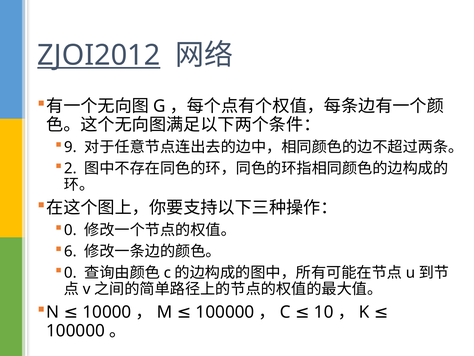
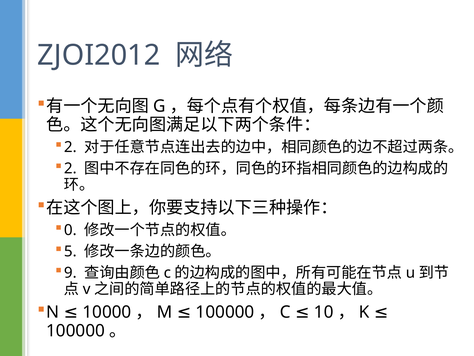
ZJOI2012 underline: present -> none (99, 55)
9: 9 -> 2 (70, 147)
6: 6 -> 5 (70, 251)
0: 0 -> 9 (70, 273)
